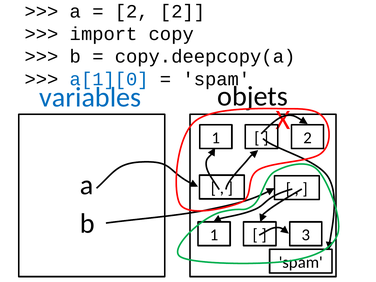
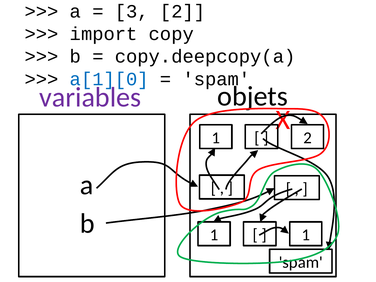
2: 2 -> 3 (132, 11)
variables colour: blue -> purple (90, 97)
1 3: 3 -> 1 (306, 235)
